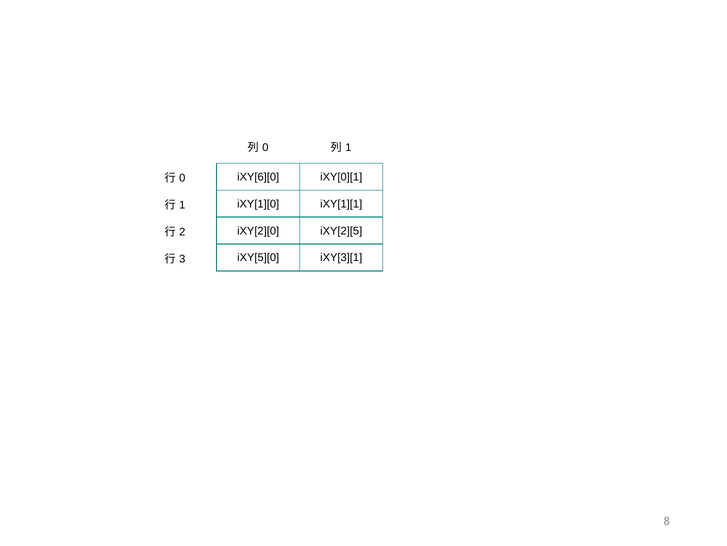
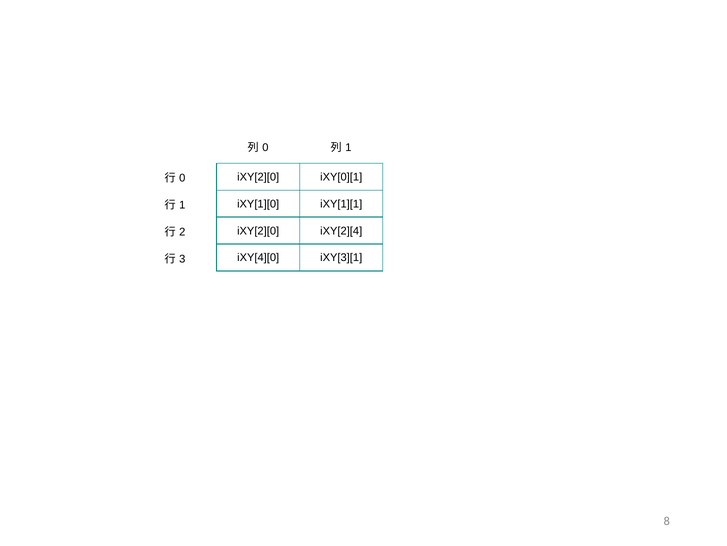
iXY[6][0: iXY[6][0 -> iXY[2][0 (258, 177)
iXY[2][5: iXY[2][5 -> iXY[2][4 (341, 231)
iXY[5][0: iXY[5][0 -> iXY[4][0 (258, 257)
